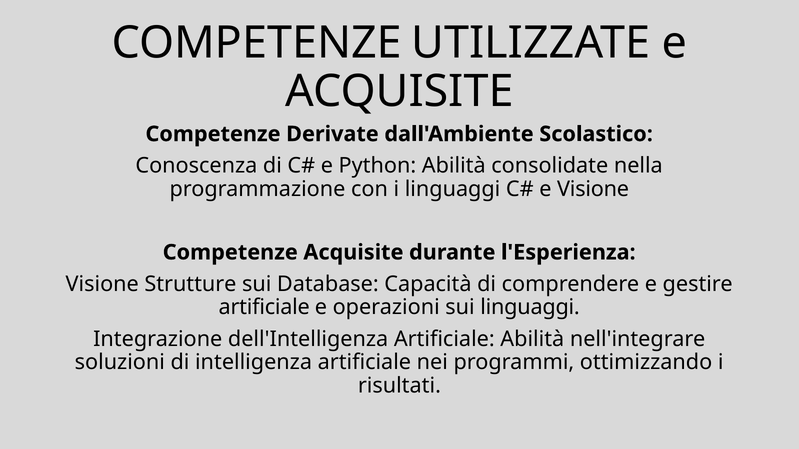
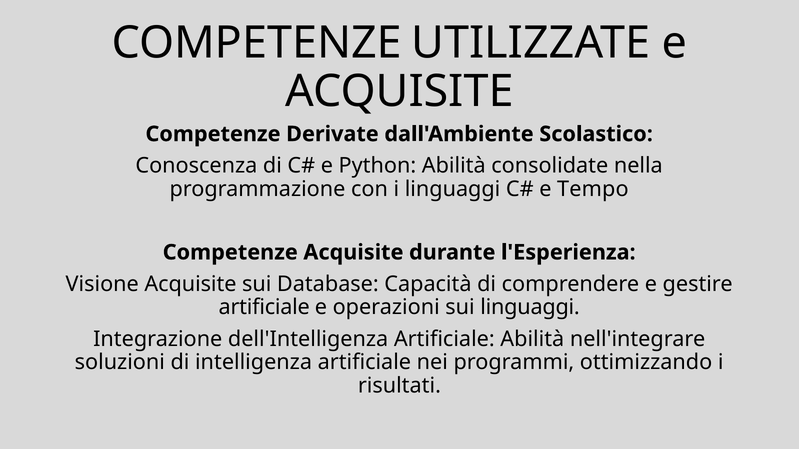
e Visione: Visione -> Tempo (593, 189)
Visione Strutture: Strutture -> Acquisite (190, 284)
